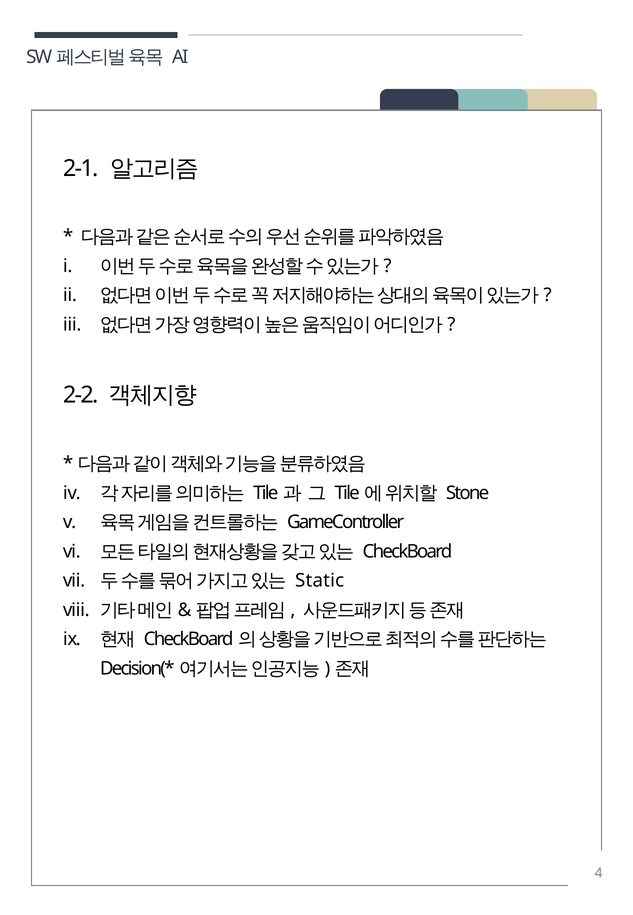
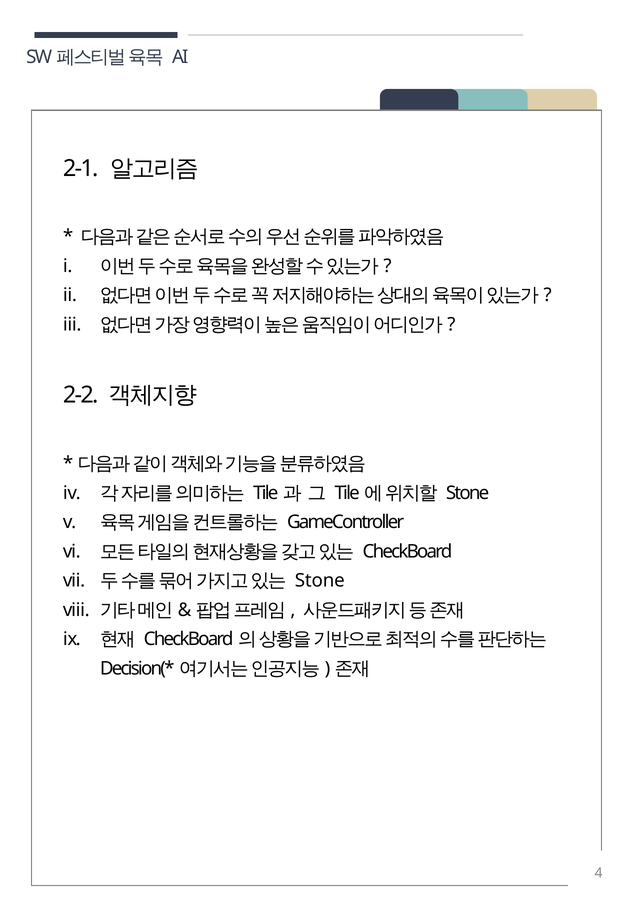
Static: Static -> Stone (320, 580)
